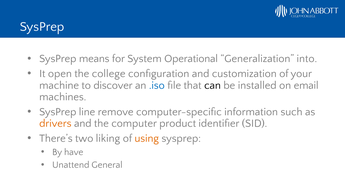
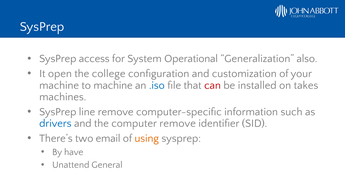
means: means -> access (94, 59)
into: into -> also (307, 59)
to discover: discover -> machine (113, 85)
can colour: black -> red (213, 85)
email: email -> takes (306, 85)
drivers colour: orange -> blue (55, 123)
computer product: product -> remove (178, 123)
liking: liking -> email (108, 138)
